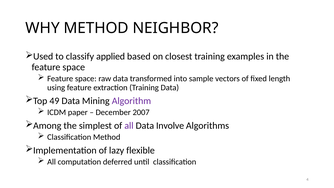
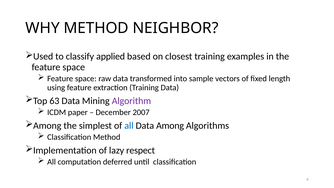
49: 49 -> 63 (54, 101)
all colour: purple -> blue (129, 126)
Data Involve: Involve -> Among (170, 126)
flexible: flexible -> respect (141, 150)
